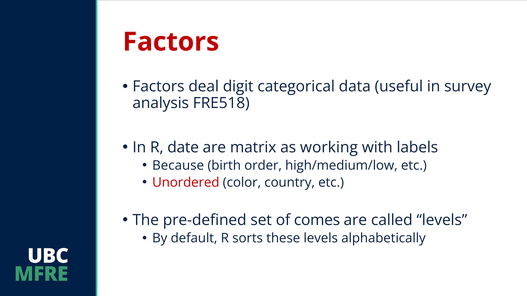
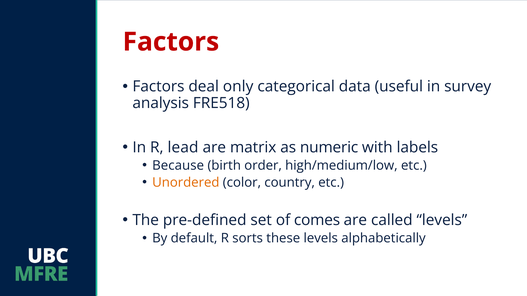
digit: digit -> only (238, 87)
date: date -> lead (183, 148)
working: working -> numeric (329, 148)
Unordered colour: red -> orange (186, 183)
